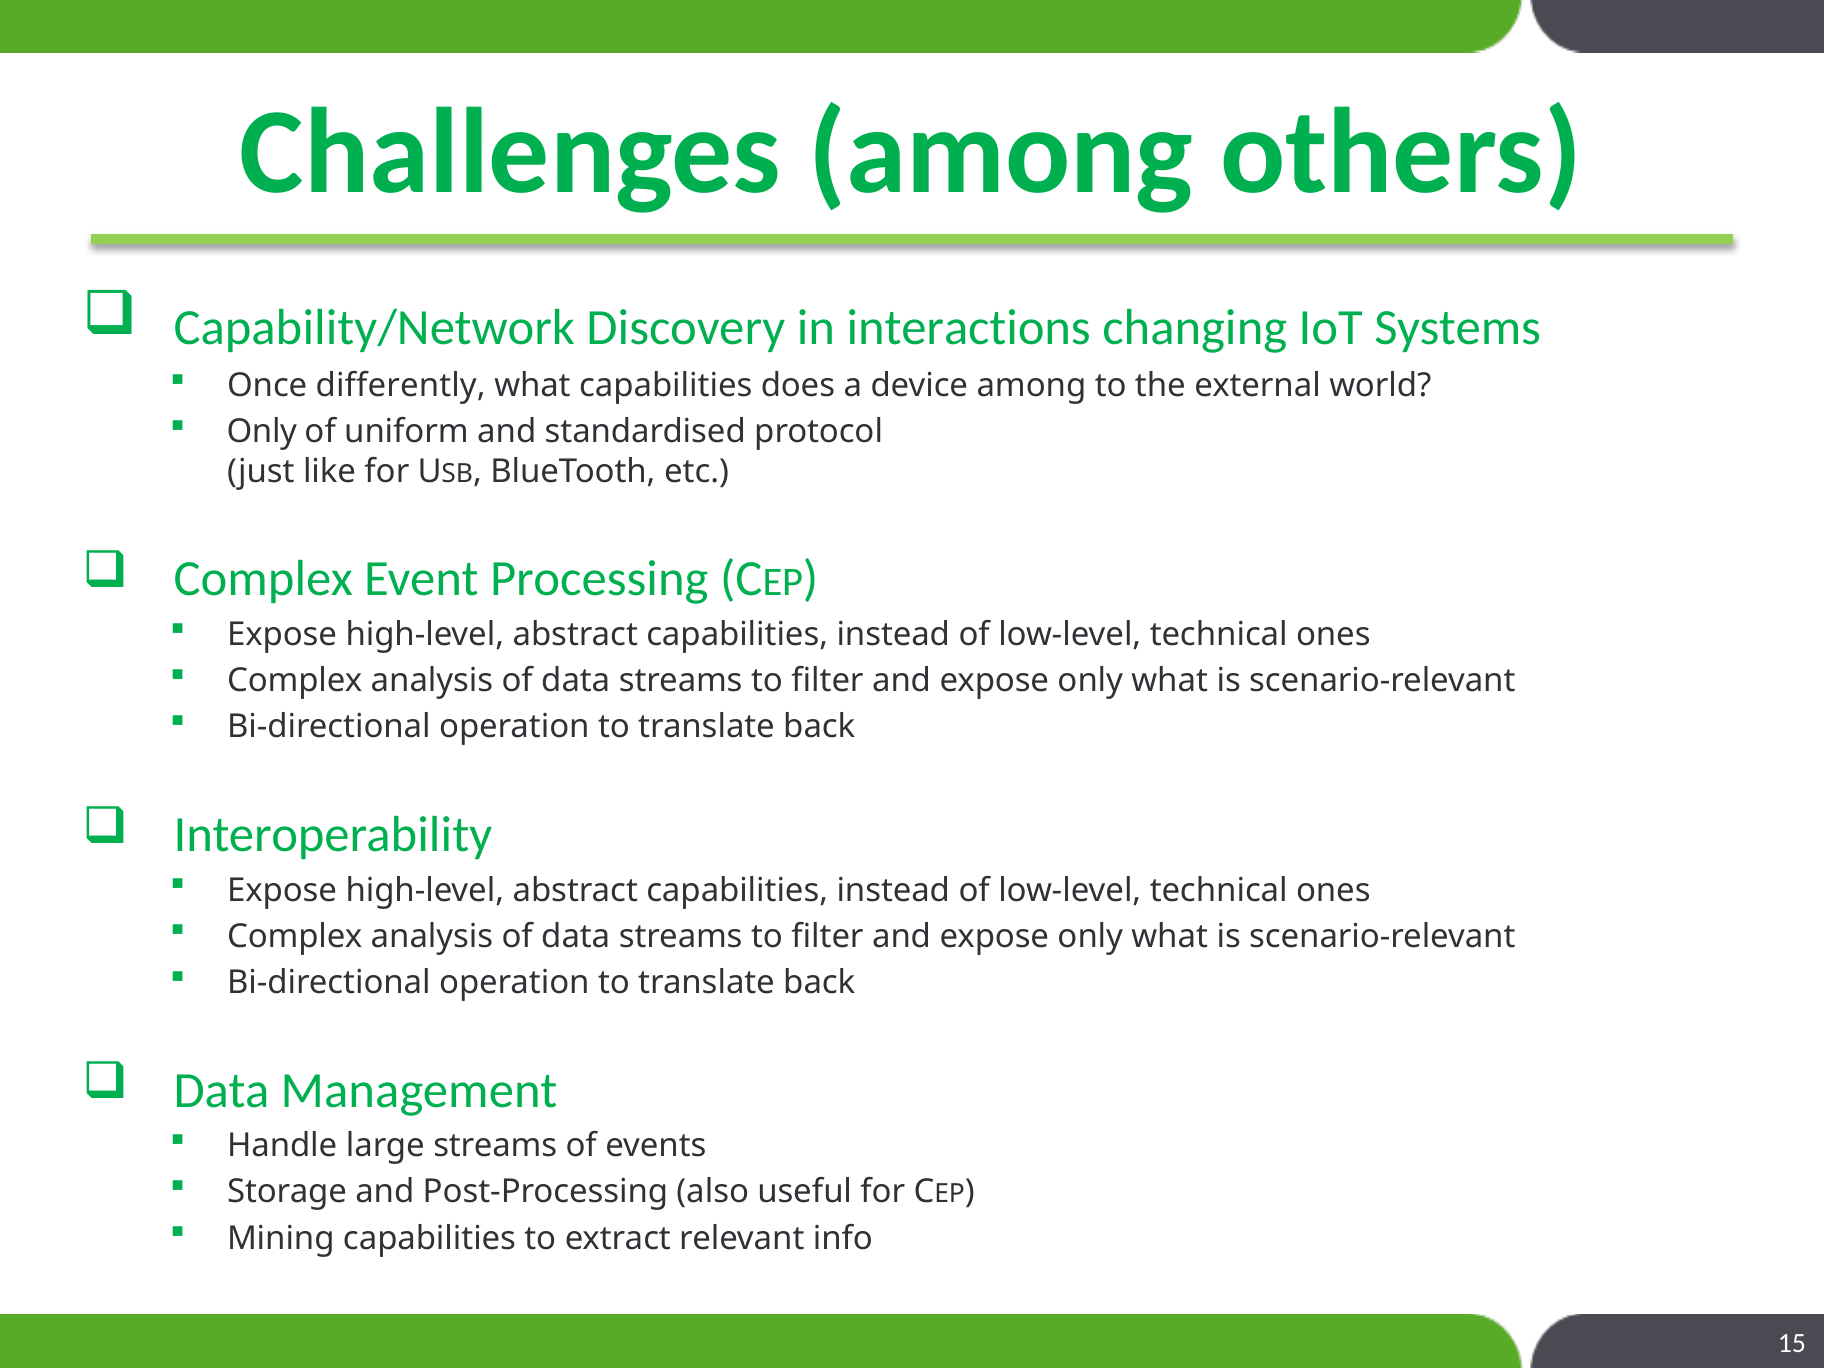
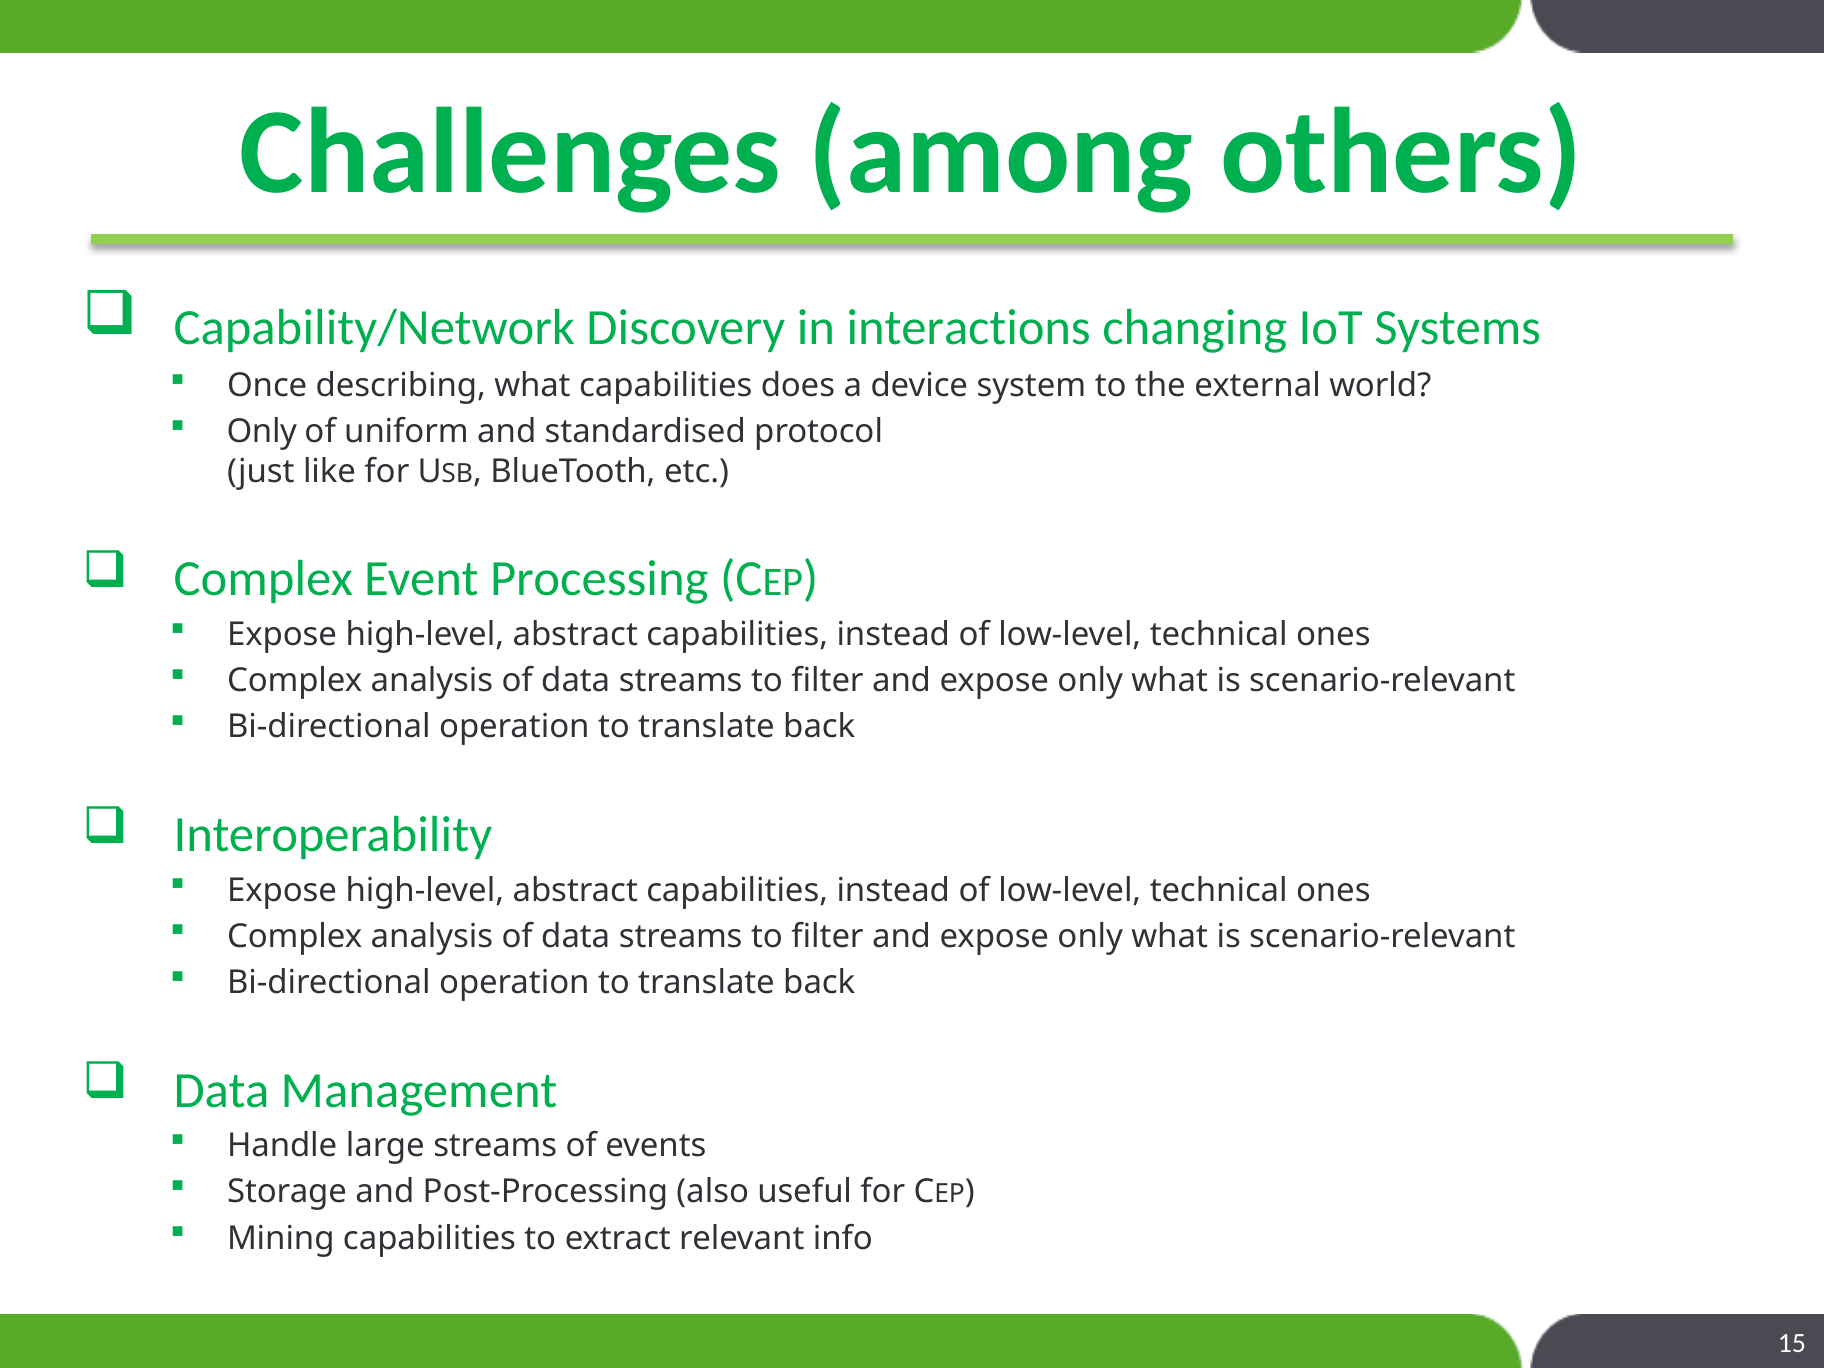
differently: differently -> describing (401, 386)
device among: among -> system (1031, 386)
